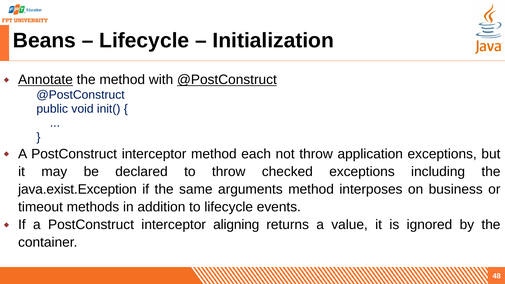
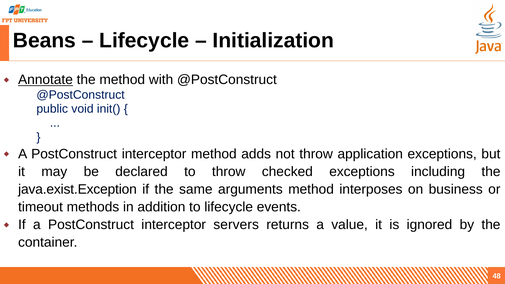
@PostConstruct underline: present -> none (227, 80)
each: each -> adds (256, 154)
aligning: aligning -> servers (236, 225)
